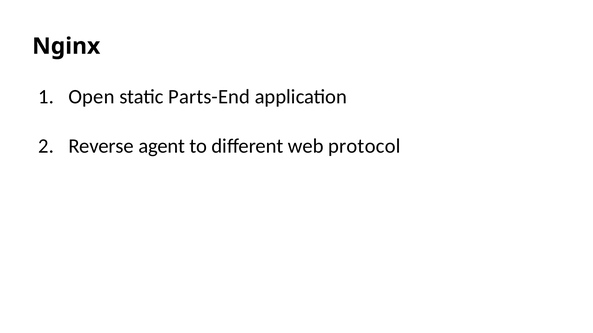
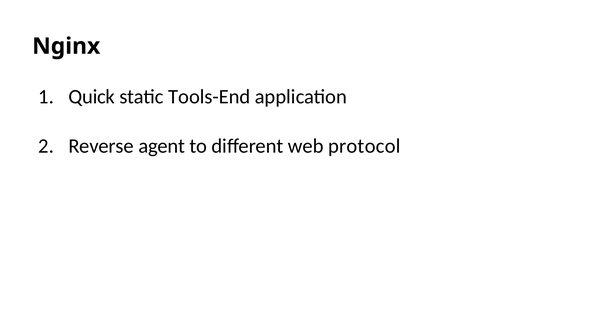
Open: Open -> Quick (92, 97)
Parts-End: Parts-End -> Tools-End (209, 97)
